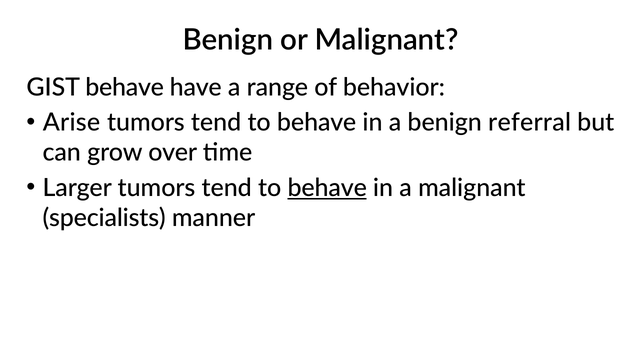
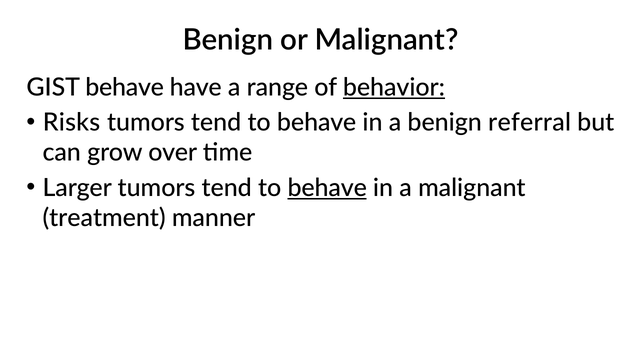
behavior underline: none -> present (394, 88)
Arise: Arise -> Risks (72, 123)
specialists: specialists -> treatment (104, 218)
